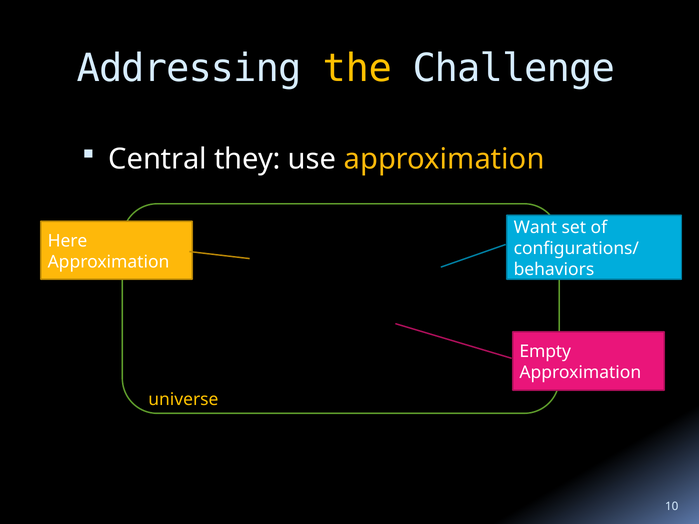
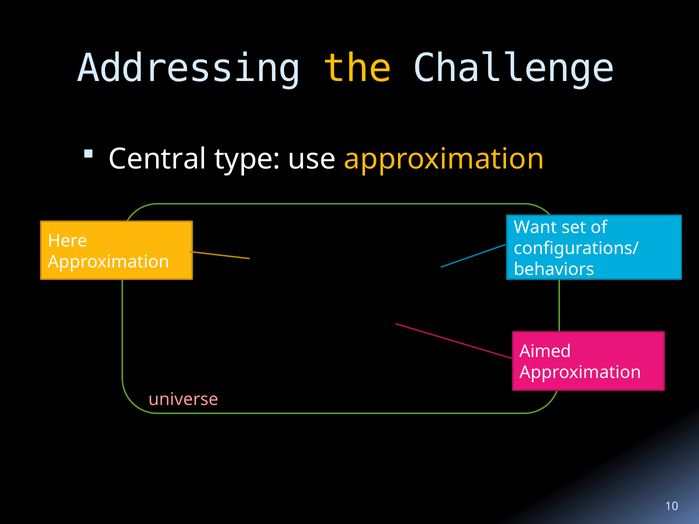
they: they -> type (247, 159)
Empty: Empty -> Aimed (545, 352)
universe colour: yellow -> pink (183, 400)
